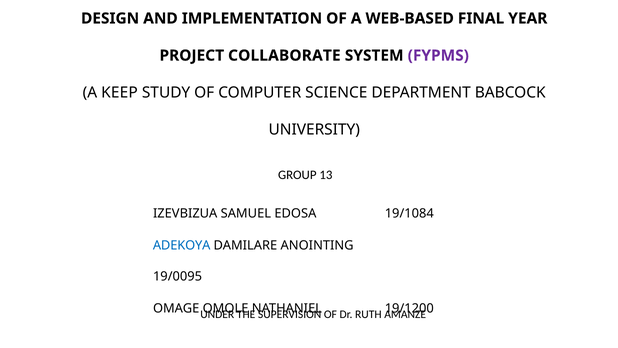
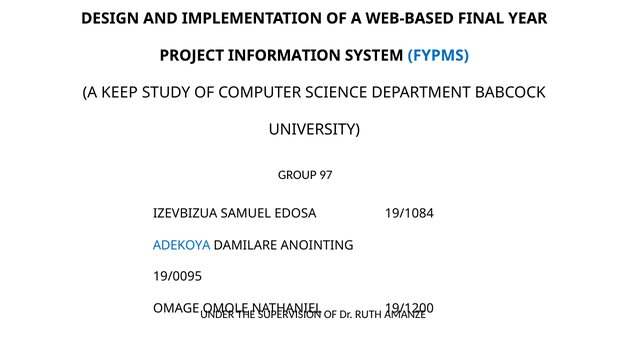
COLLABORATE: COLLABORATE -> INFORMATION (284, 55)
FYPMS colour: purple -> blue (438, 55)
13: 13 -> 97 (326, 175)
